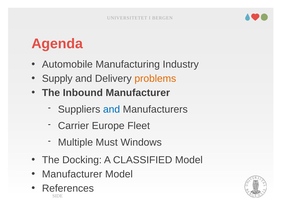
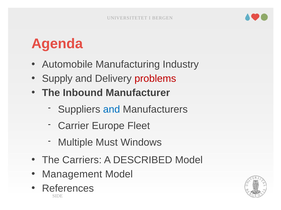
problems colour: orange -> red (155, 79)
Docking: Docking -> Carriers (82, 161)
CLASSIFIED: CLASSIFIED -> DESCRIBED (143, 161)
Manufacturer: Manufacturer -> Management (72, 175)
